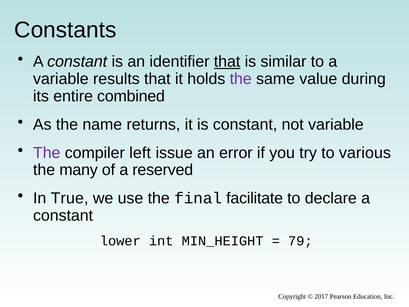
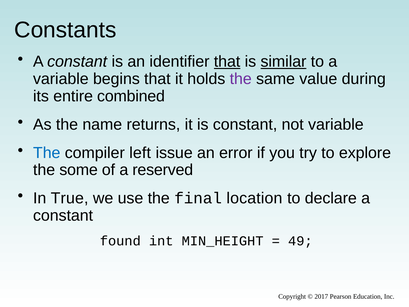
similar underline: none -> present (283, 62)
results: results -> begins (116, 79)
The colour: purple -> blue (47, 153)
various: various -> explore (365, 153)
many: many -> some (79, 170)
facilitate: facilitate -> location (254, 198)
lower: lower -> found (120, 241)
79: 79 -> 49 (300, 241)
